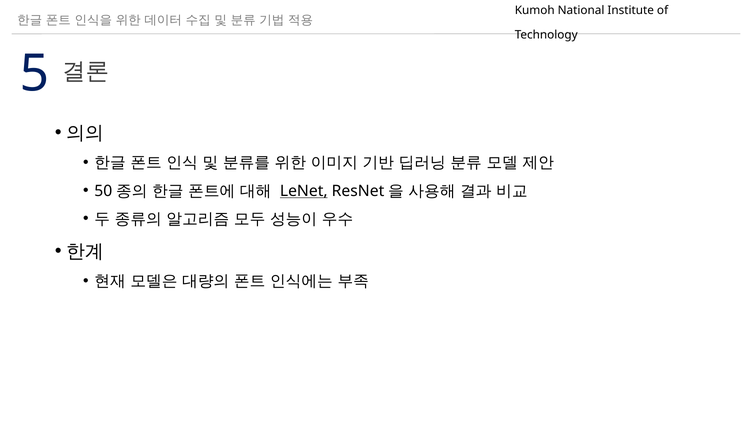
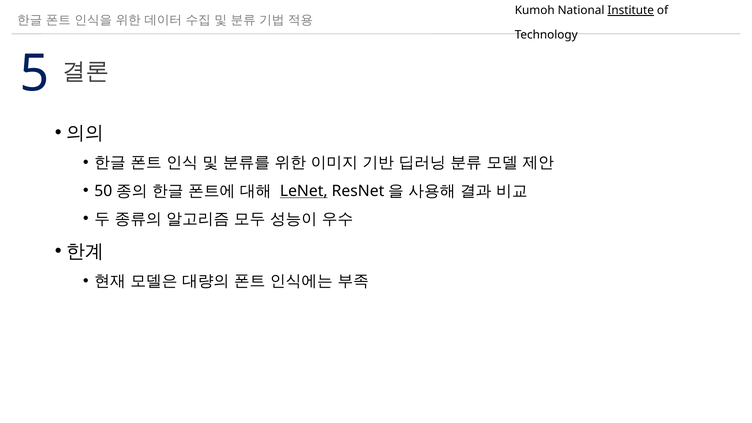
Institute underline: none -> present (631, 11)
